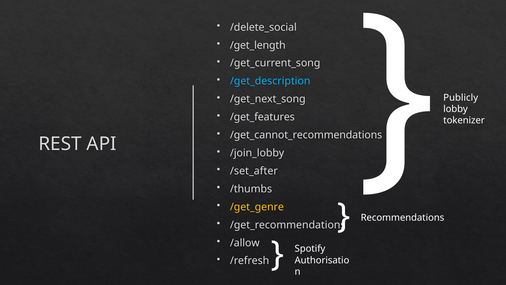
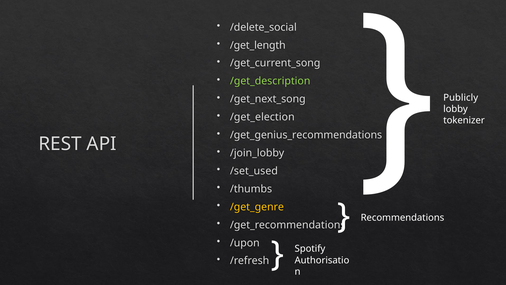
/get_description colour: light blue -> light green (270, 81)
/get_features: /get_features -> /get_election (262, 117)
/get_cannot_recommendations: /get_cannot_recommendations -> /get_genius_recommendations (306, 135)
/set_after: /set_after -> /set_used (254, 171)
/allow: /allow -> /upon (245, 243)
